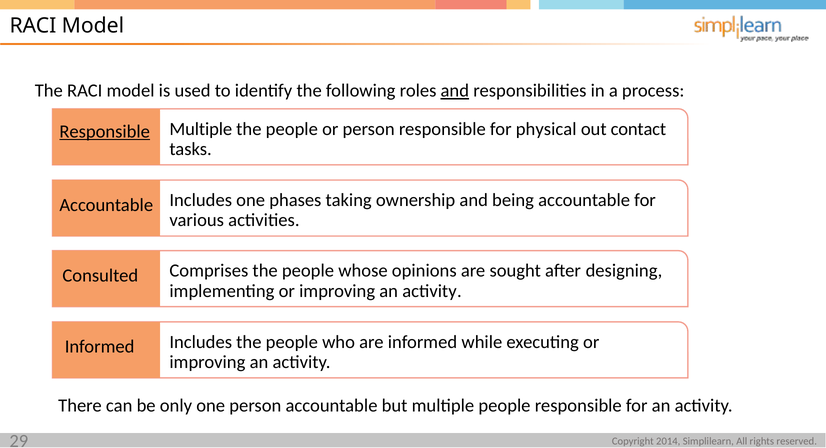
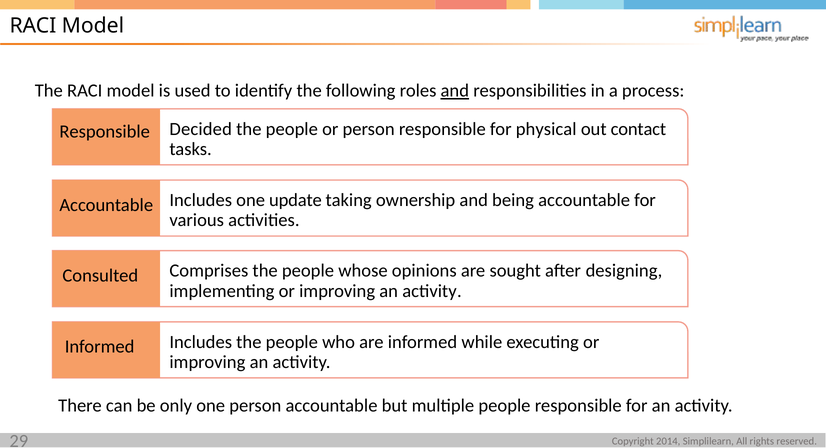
Multiple: Multiple -> Decided (201, 129)
Responsible underline: present -> none (105, 132)
phases: phases -> update (295, 200)
